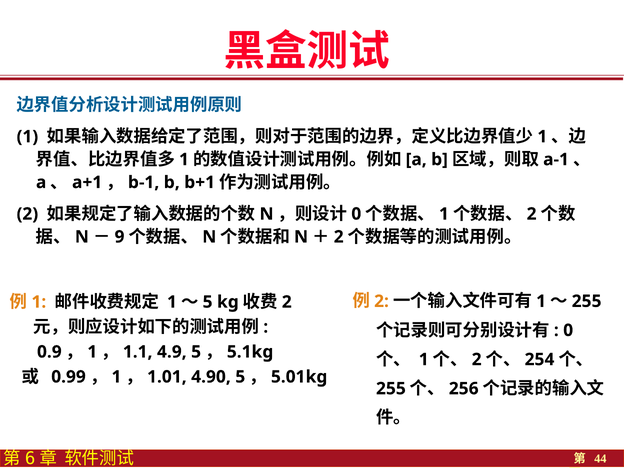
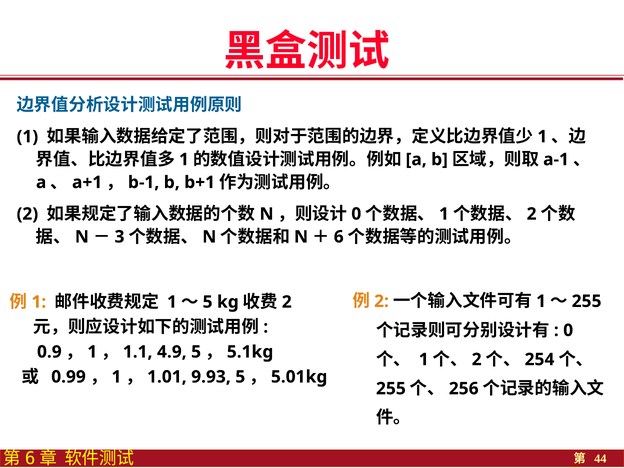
9: 9 -> 3 (120, 237)
2: 2 -> 6 (339, 237)
4.90: 4.90 -> 9.93 (211, 377)
